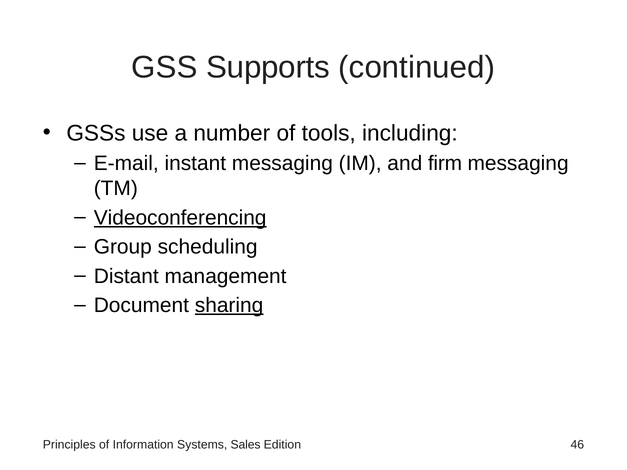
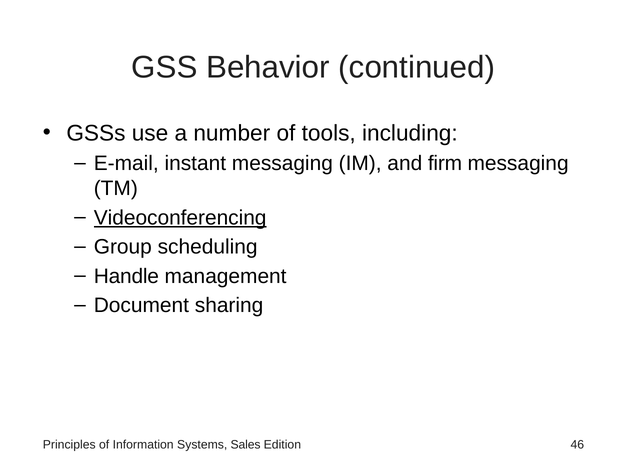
Supports: Supports -> Behavior (268, 67)
Distant: Distant -> Handle (126, 276)
sharing underline: present -> none (229, 306)
